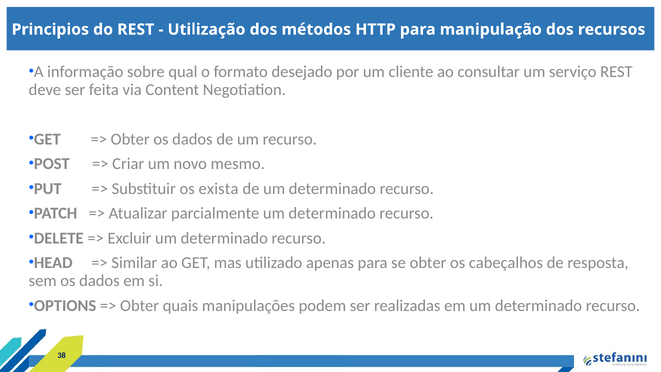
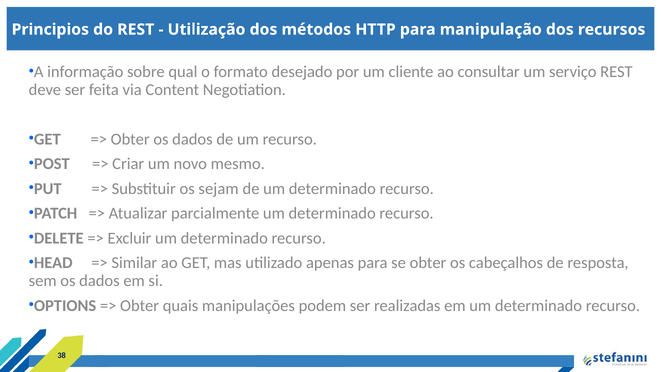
exista: exista -> sejam (219, 189)
